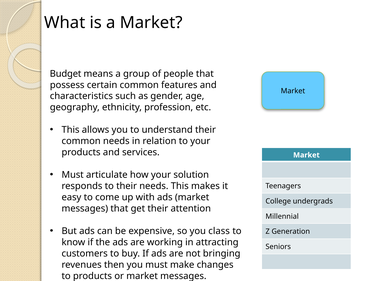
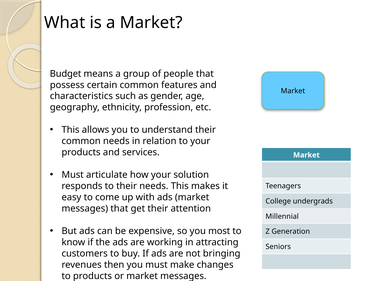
class: class -> most (219, 231)
